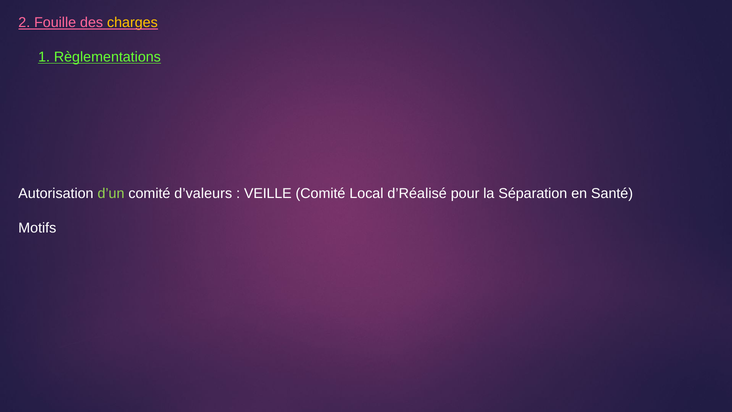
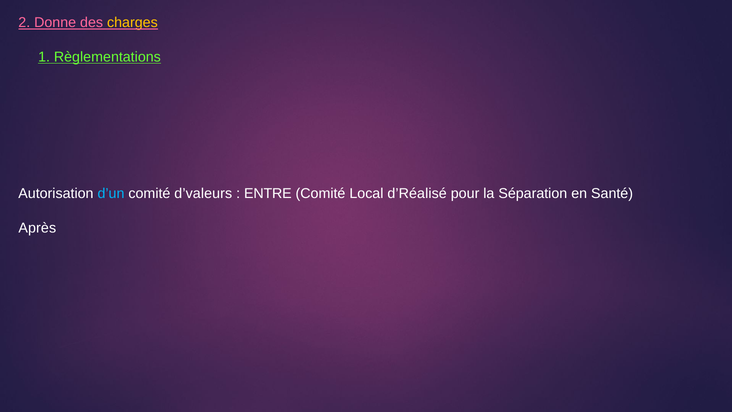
Fouille: Fouille -> Donne (55, 23)
d’un colour: light green -> light blue (111, 194)
VEILLE: VEILLE -> ENTRE (268, 194)
Motifs: Motifs -> Après (37, 228)
